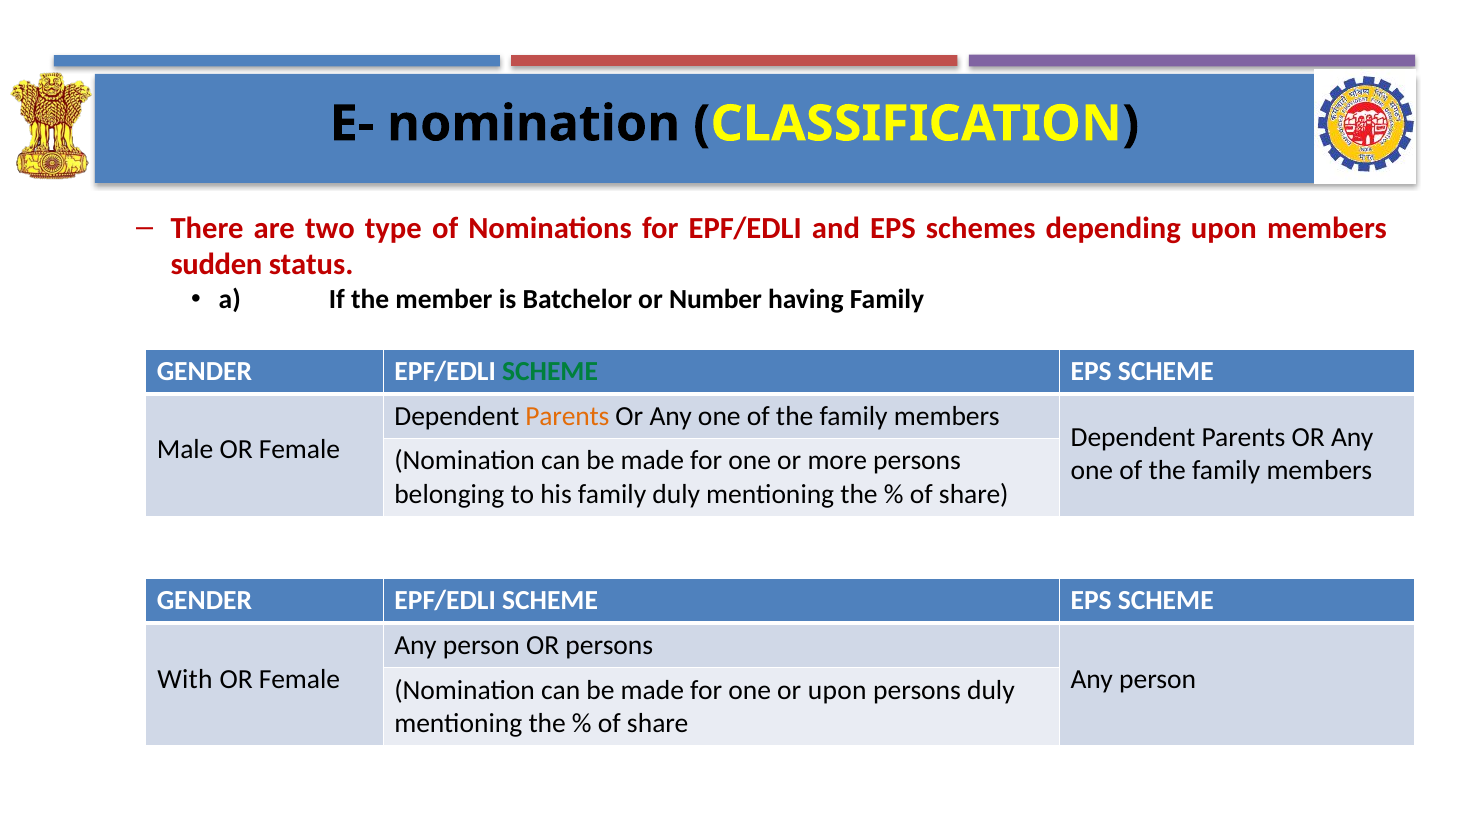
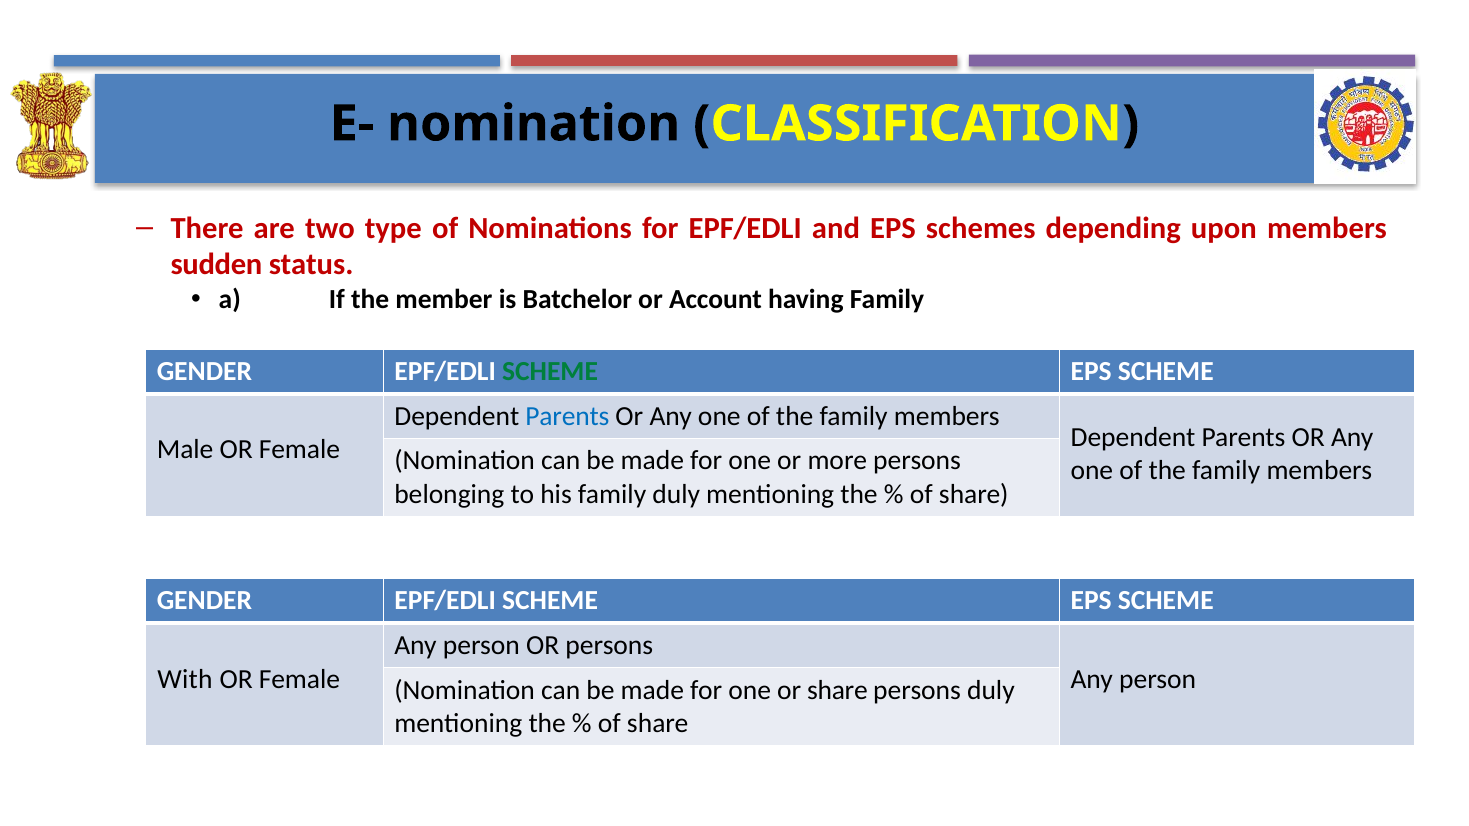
Number: Number -> Account (715, 300)
Parents colour: orange -> blue (567, 416)
or upon: upon -> share (837, 690)
